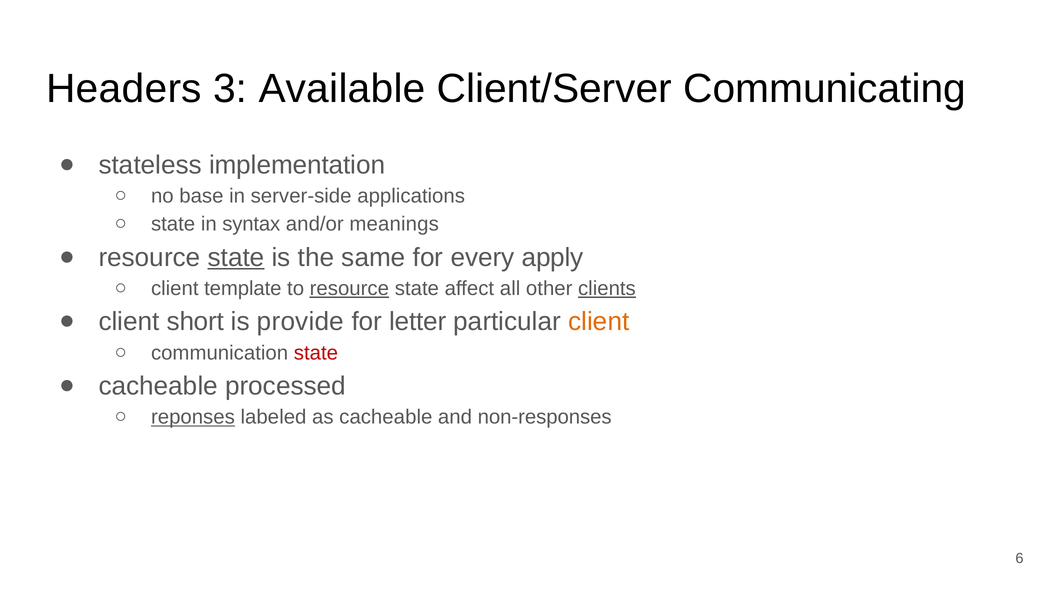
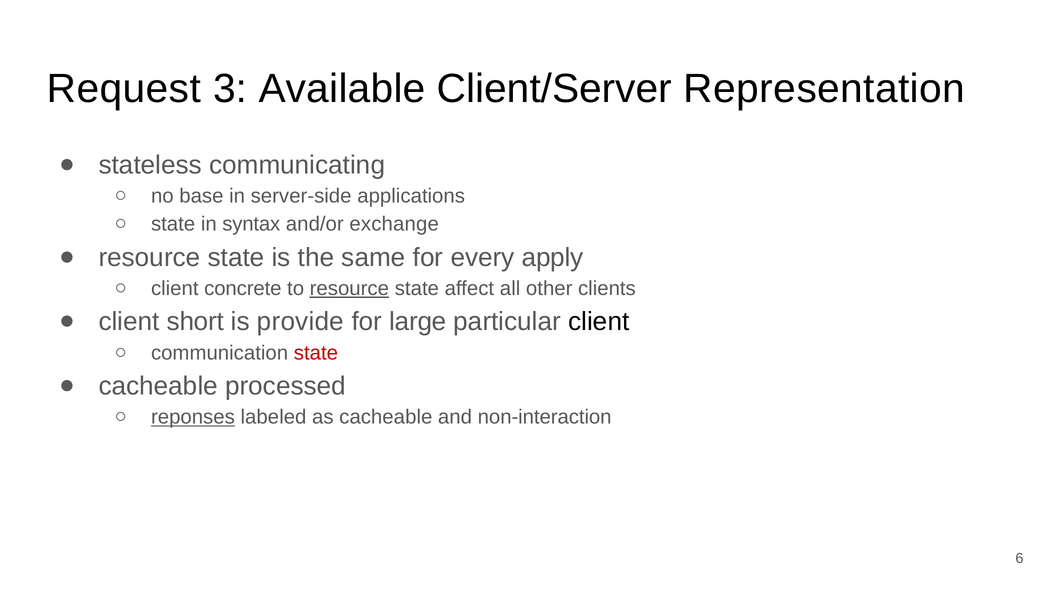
Headers: Headers -> Request (124, 89)
Communicating: Communicating -> Representation (824, 89)
implementation: implementation -> communicating (297, 165)
meanings: meanings -> exchange (394, 224)
state underline: present -> none (236, 257)
template: template -> concrete (243, 288)
clients underline: present -> none (607, 288)
letter: letter -> large (418, 321)
client colour: orange -> black (599, 321)
non-responses: non-responses -> non-interaction (545, 417)
